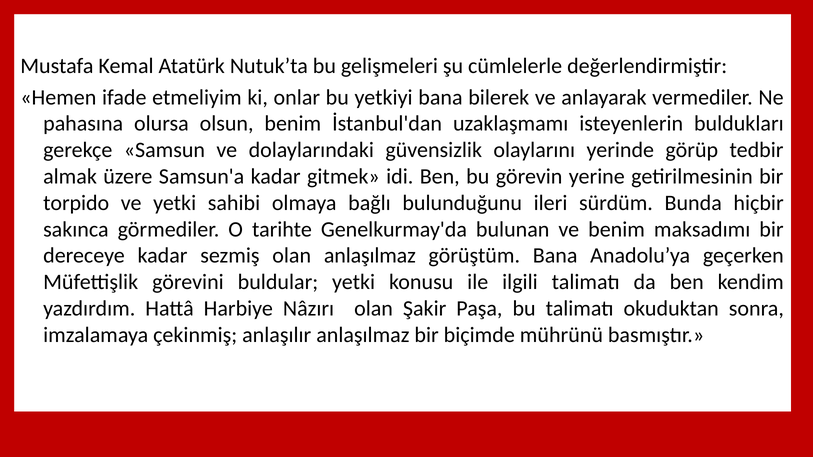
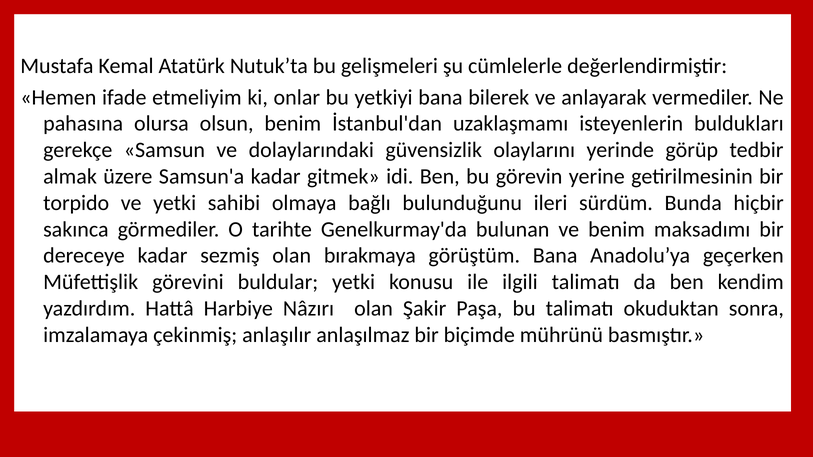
olan anlaşılmaz: anlaşılmaz -> bırakmaya (370, 256)
